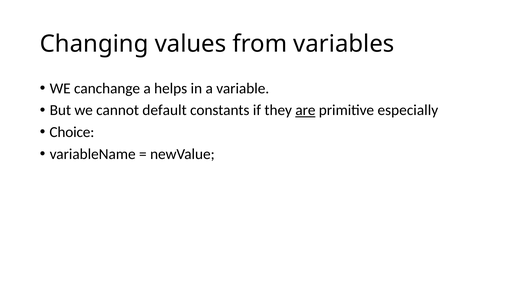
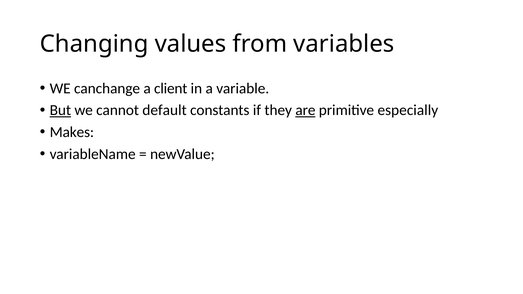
helps: helps -> client (171, 88)
But underline: none -> present (60, 110)
Choice: Choice -> Makes (72, 132)
